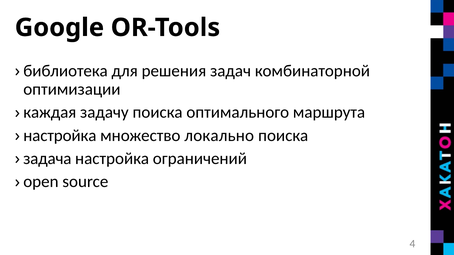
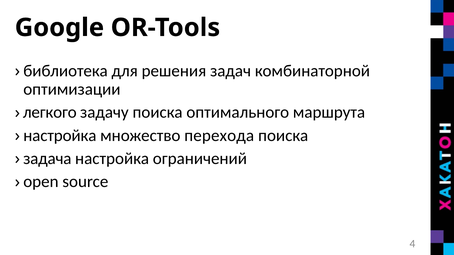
каждая: каждая -> легкого (50, 113)
локально: локально -> перехода (219, 136)
